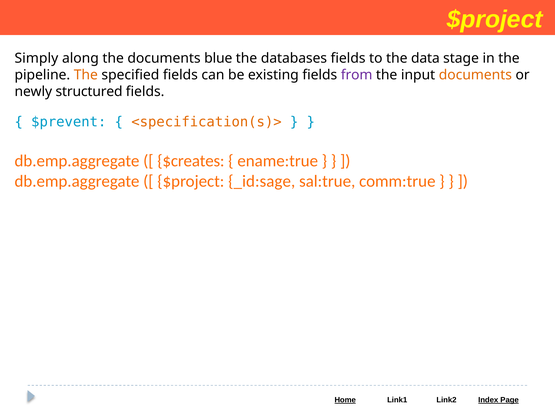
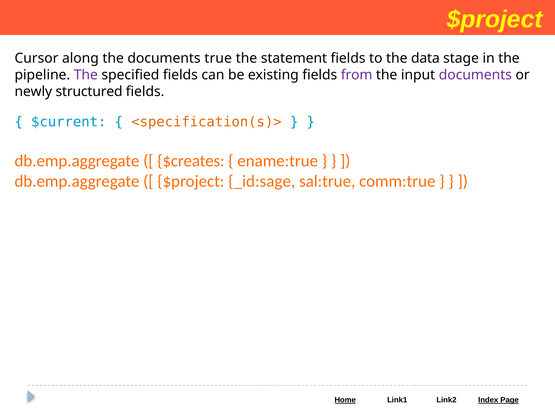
Simply: Simply -> Cursor (36, 58)
blue: blue -> true (218, 58)
databases: databases -> statement (294, 58)
The colour: orange -> purple (86, 75)
documents colour: orange -> purple (475, 75)
$prevent: $prevent -> $current (69, 122)
